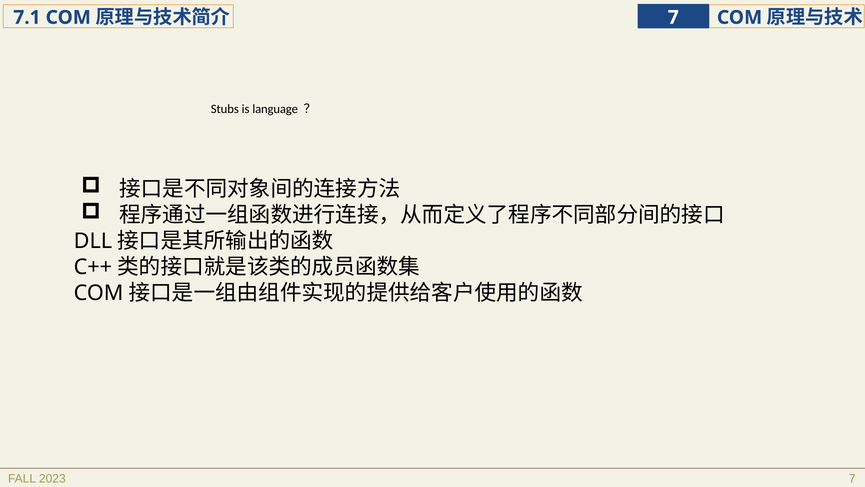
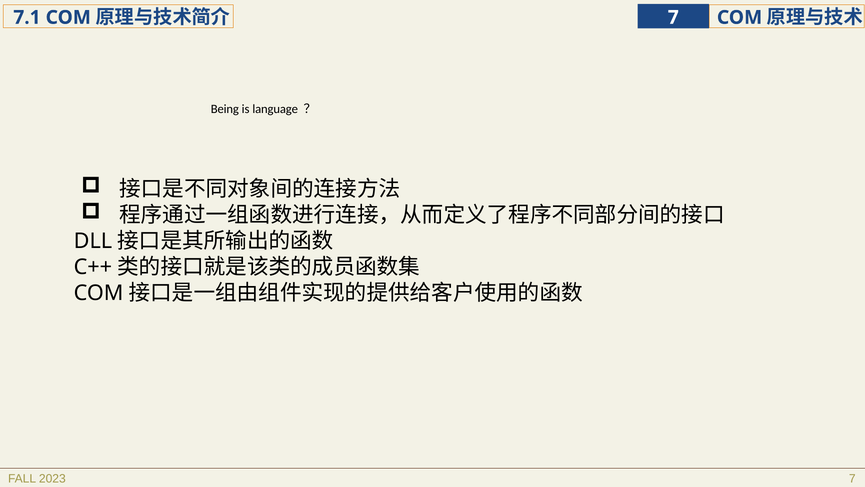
Stubs: Stubs -> Being (225, 109)
